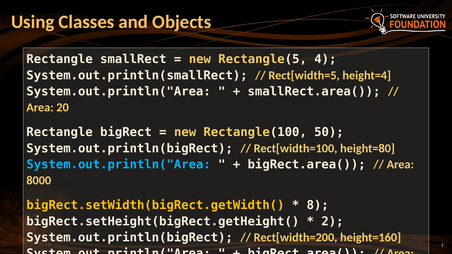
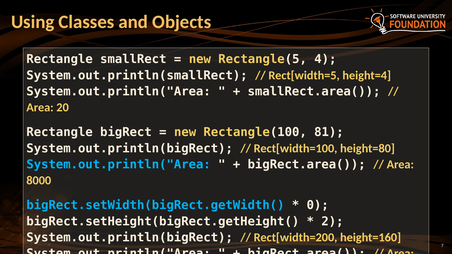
50: 50 -> 81 (329, 132)
bigRect.setWidth(bigRect.getWidth( colour: yellow -> light blue (155, 205)
8: 8 -> 0 (318, 205)
